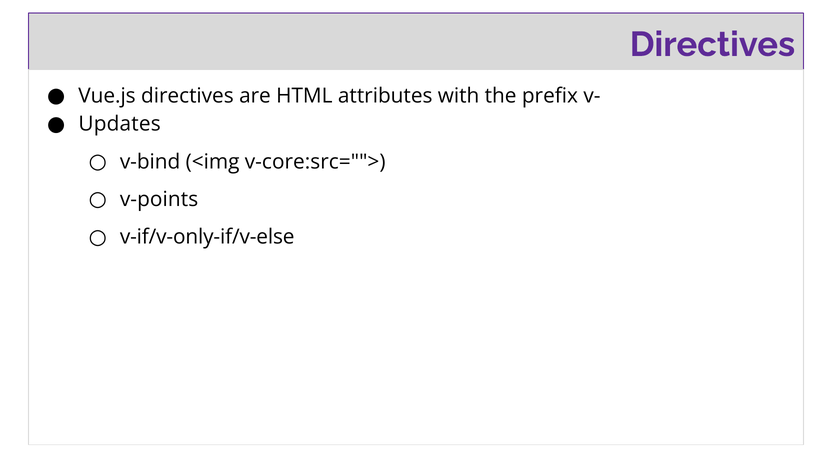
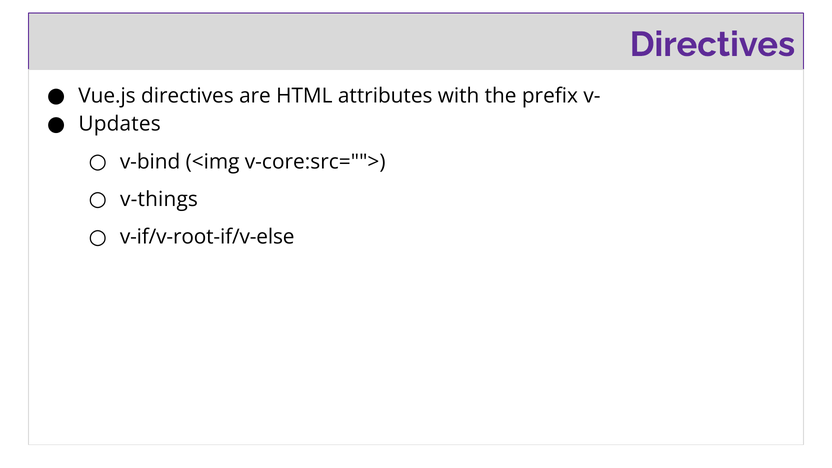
v-points: v-points -> v-things (159, 199)
v-if/v-only-if/v-else: v-if/v-only-if/v-else -> v-if/v-root-if/v-else (207, 237)
